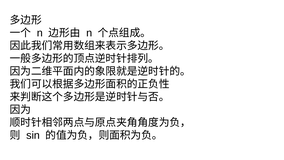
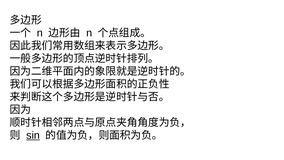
sin underline: none -> present (33, 135)
